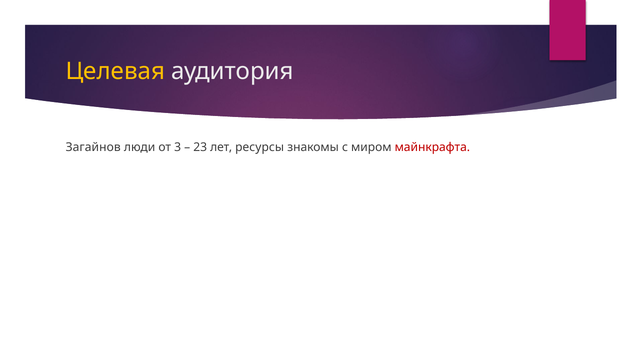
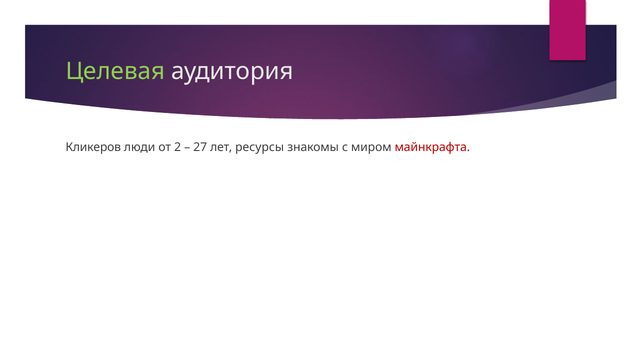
Целевая colour: yellow -> light green (115, 72)
Загайнов: Загайнов -> Кликеров (93, 148)
3: 3 -> 2 (178, 148)
23: 23 -> 27 (200, 148)
